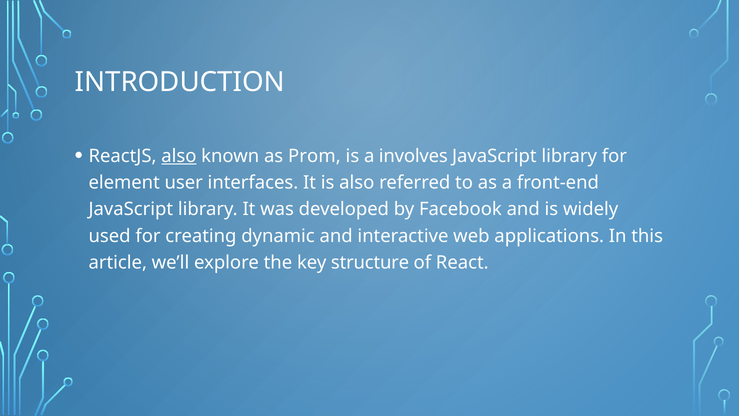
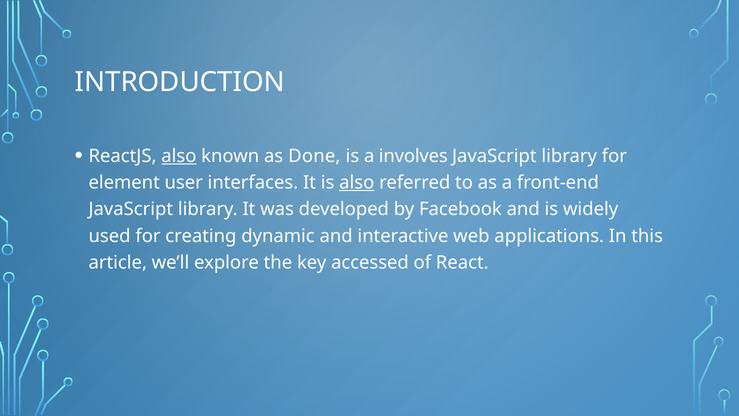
Prom: Prom -> Done (314, 156)
also underline: none -> present (357, 183)
structure: structure -> accessed (370, 262)
